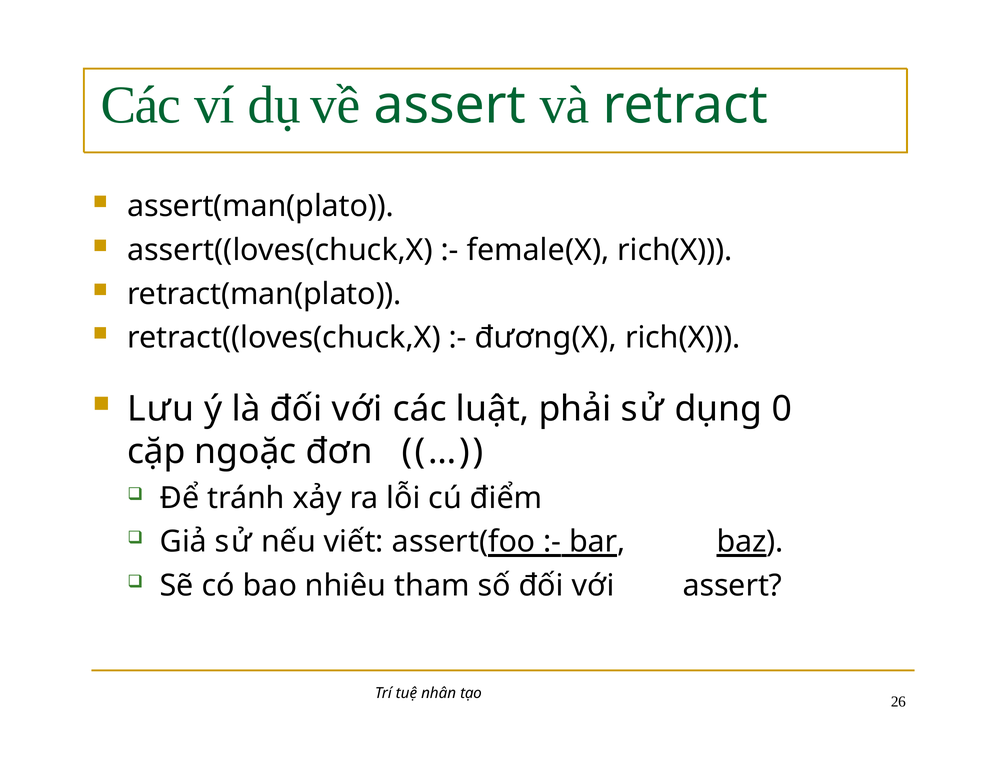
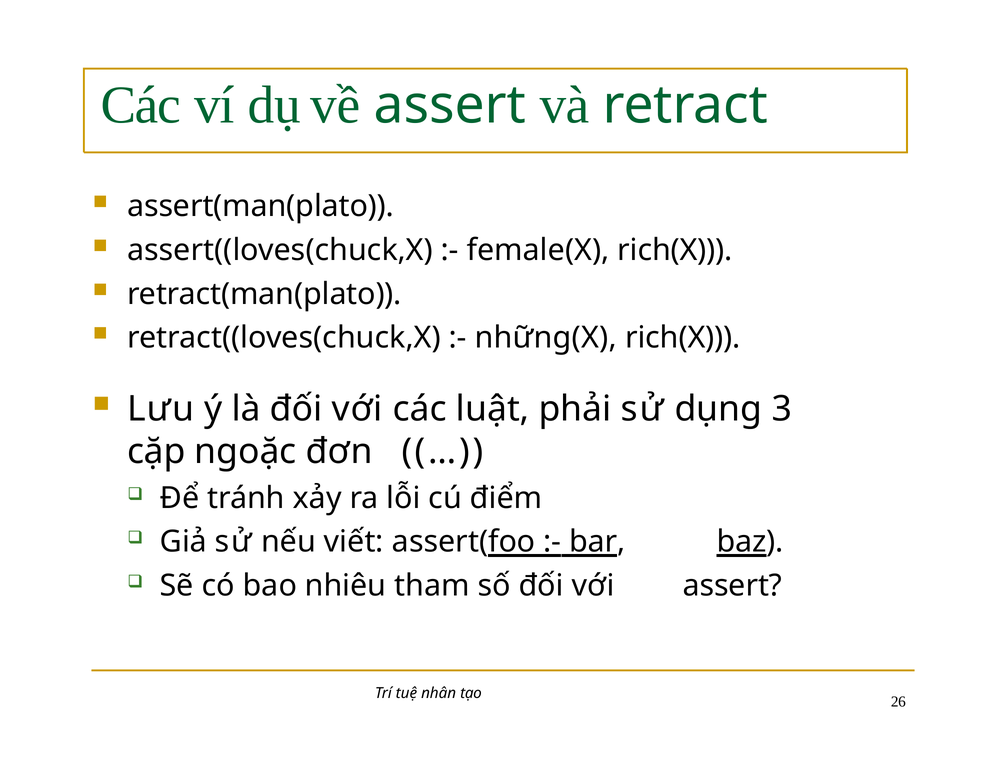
đương(X: đương(X -> những(X (546, 338)
0: 0 -> 3 (782, 409)
